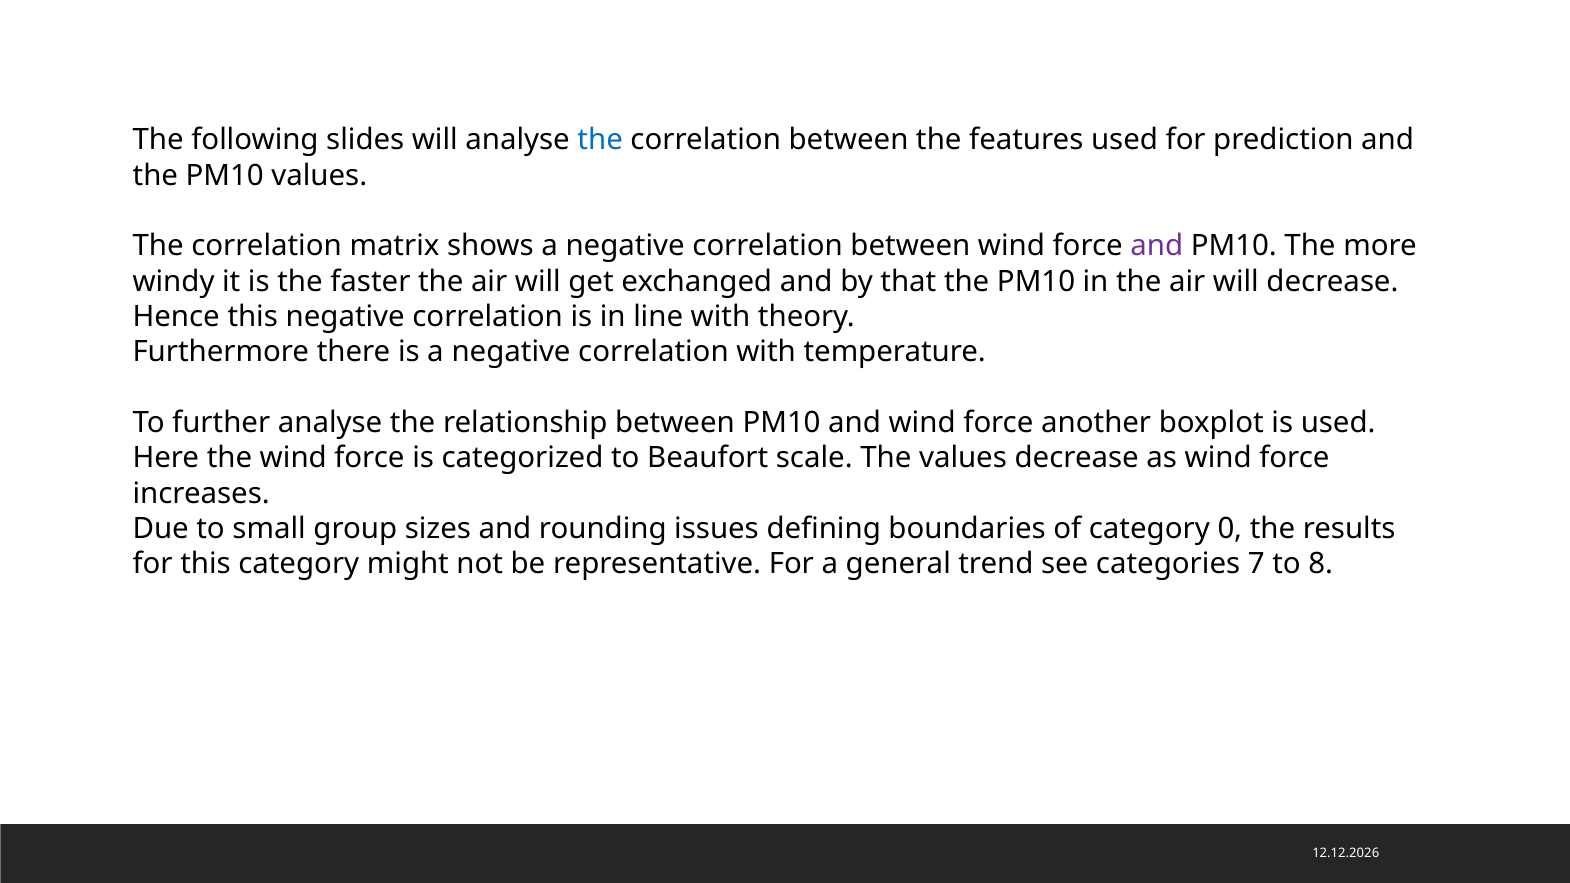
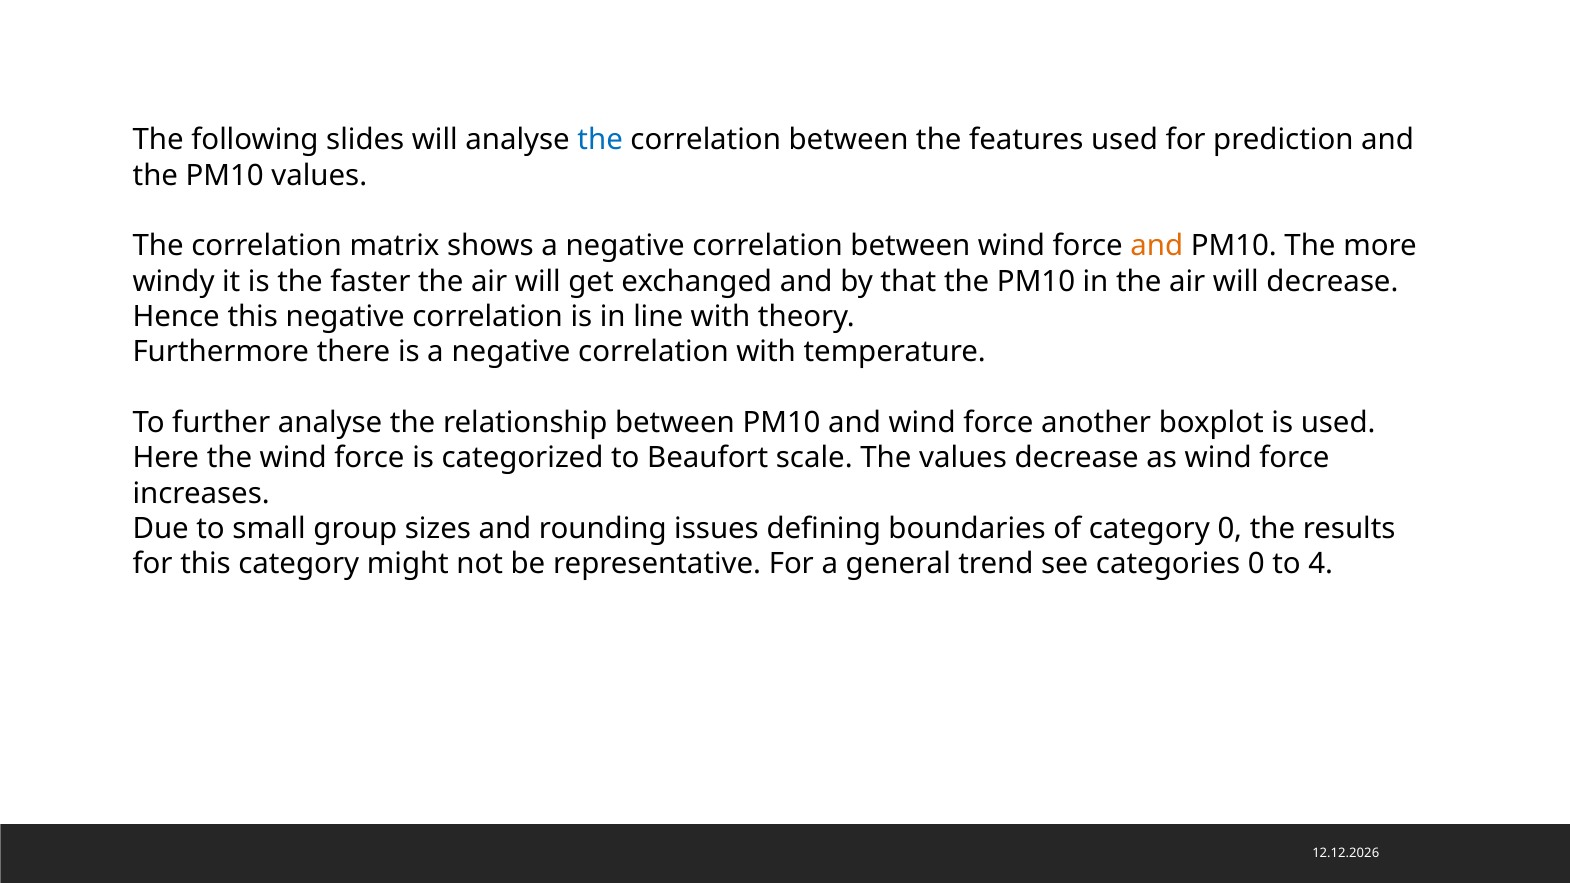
and colour: purple -> orange (1157, 246)
categories 7: 7 -> 0 (1256, 564)
8: 8 -> 4 (1321, 564)
